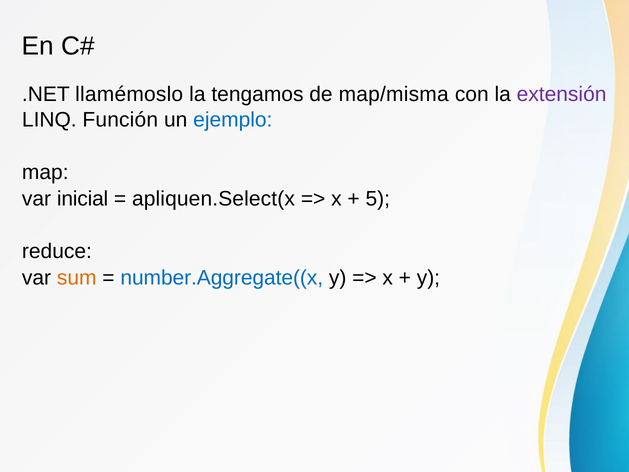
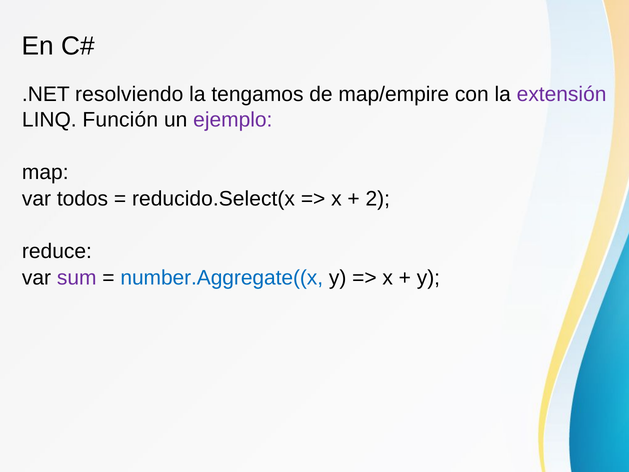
llamémoslo: llamémoslo -> resolviendo (129, 95)
map/misma: map/misma -> map/empire (394, 95)
ejemplo colour: blue -> purple (233, 120)
inicial: inicial -> todos (83, 199)
apliquen.Select(x: apliquen.Select(x -> reducido.Select(x (213, 199)
5: 5 -> 2 (378, 199)
sum colour: orange -> purple (77, 278)
